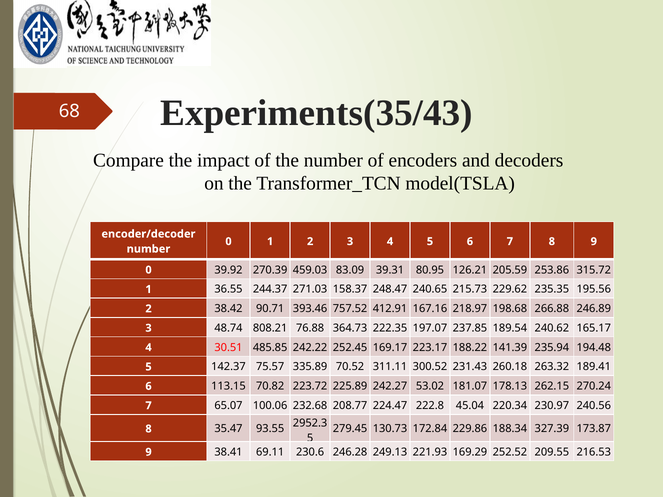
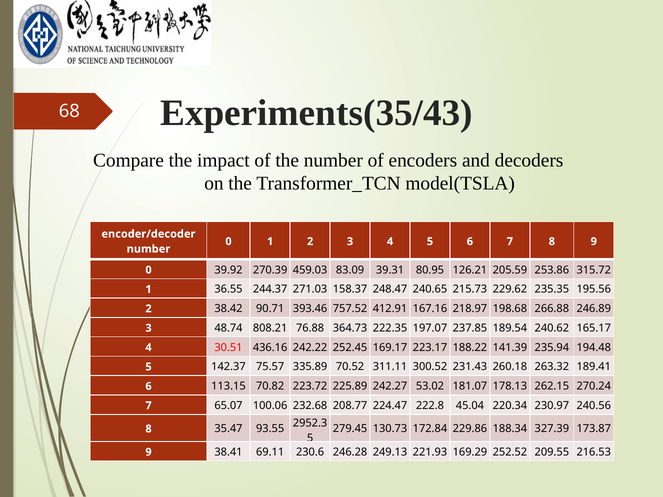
485.85: 485.85 -> 436.16 (270, 348)
